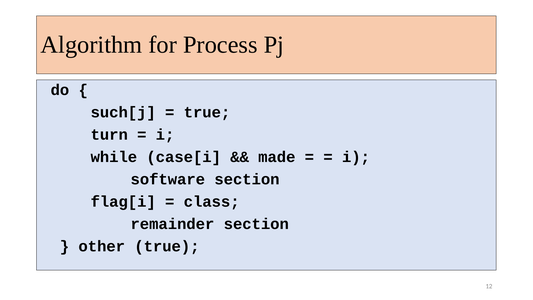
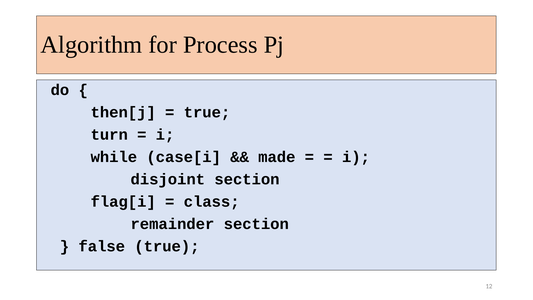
such[j: such[j -> then[j (123, 112)
software: software -> disjoint (168, 179)
other: other -> false (102, 246)
